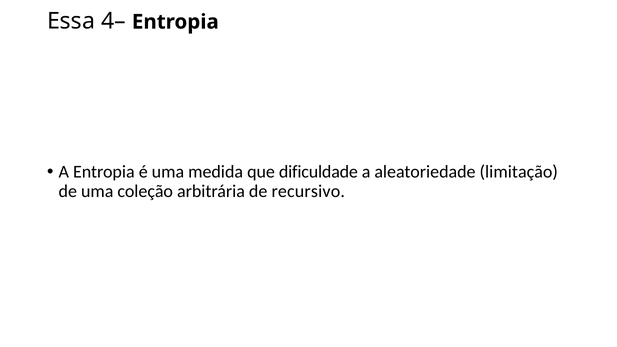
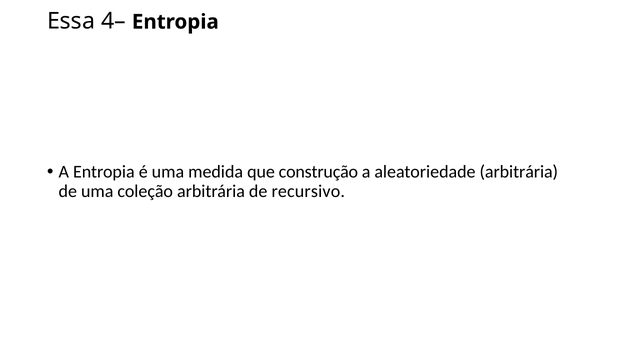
dificuldade: dificuldade -> construção (318, 172)
aleatoriedade limitação: limitação -> arbitrária (519, 172)
